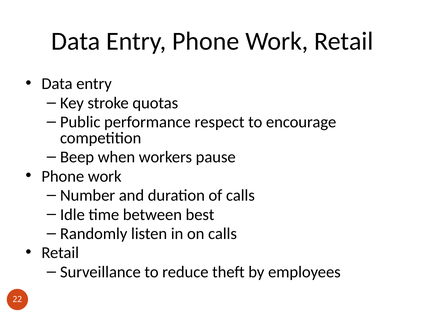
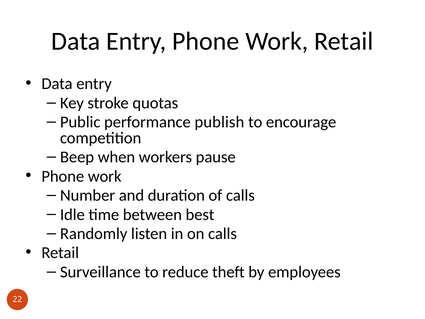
respect: respect -> publish (219, 122)
